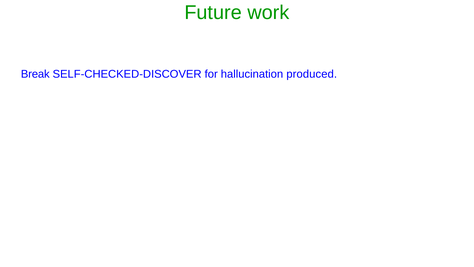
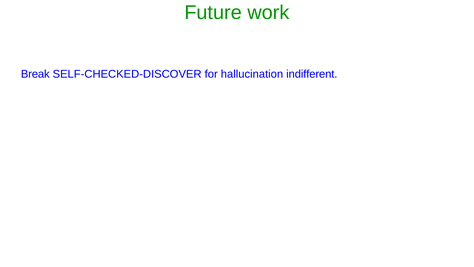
produced: produced -> indifferent (312, 74)
